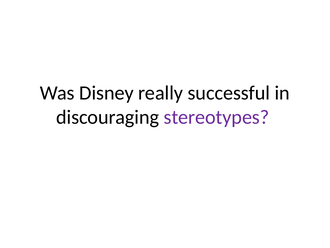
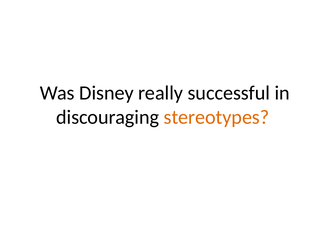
stereotypes colour: purple -> orange (216, 117)
